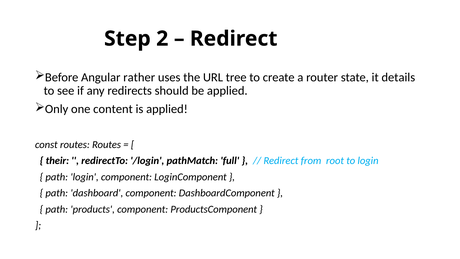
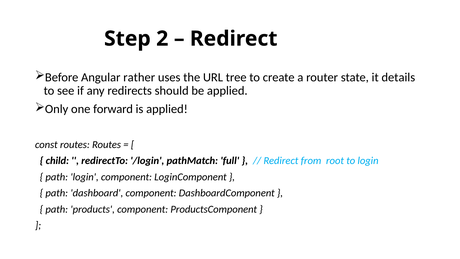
content: content -> forward (113, 109)
their: their -> child (57, 161)
